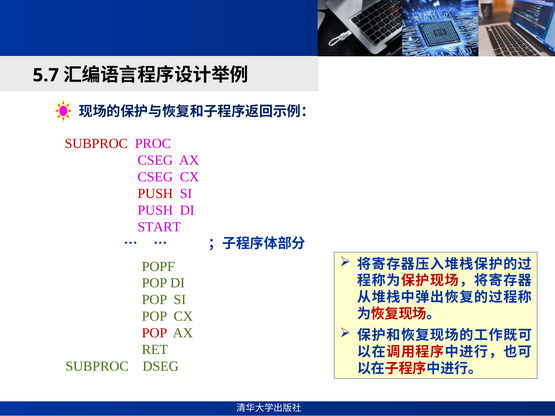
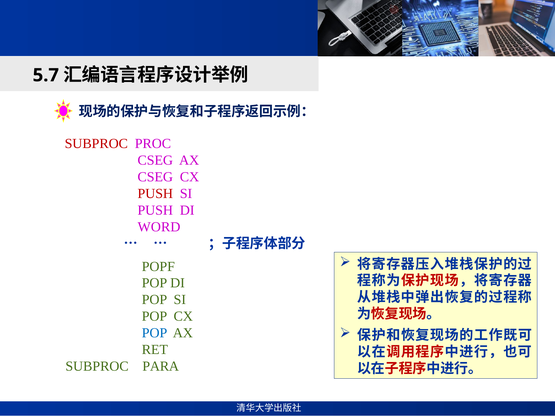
START: START -> WORD (159, 227)
POP colour: red -> blue (155, 333)
DSEG: DSEG -> PARA (161, 367)
